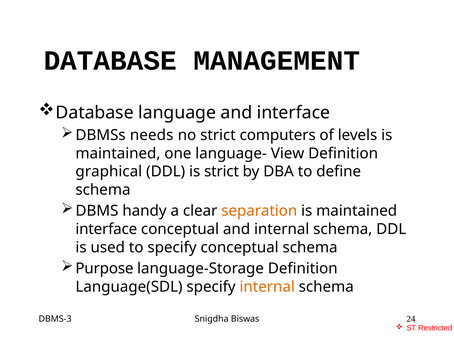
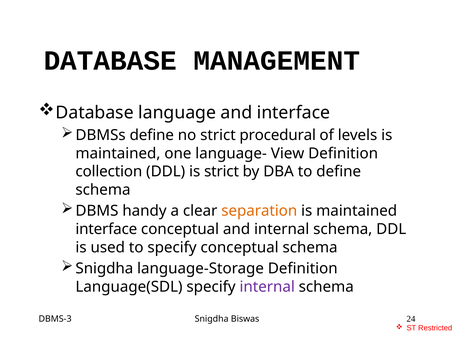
DBMSs needs: needs -> define (152, 135)
computers: computers -> procedural (278, 135)
graphical: graphical -> collection (109, 171)
Purpose: Purpose -> Snigdha (104, 268)
internal colour: orange -> purple (267, 286)
